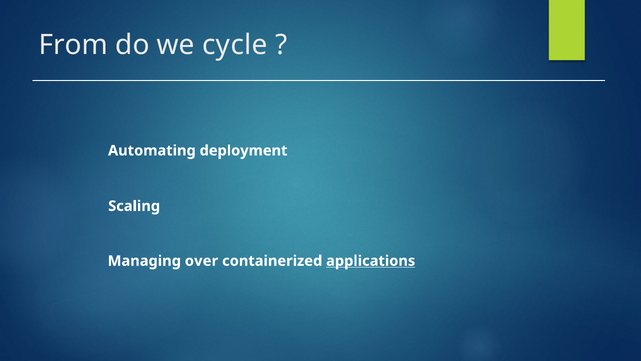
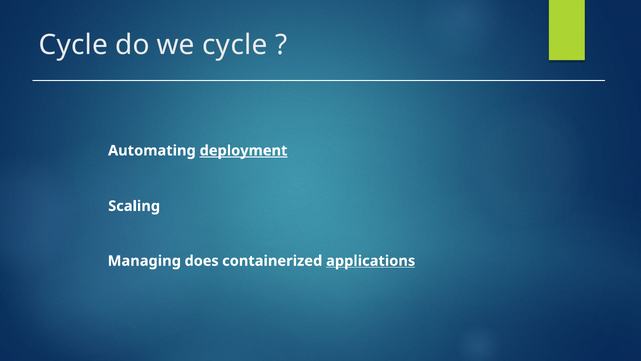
From: From -> Cycle (73, 45)
deployment underline: none -> present (243, 150)
over: over -> does (202, 261)
